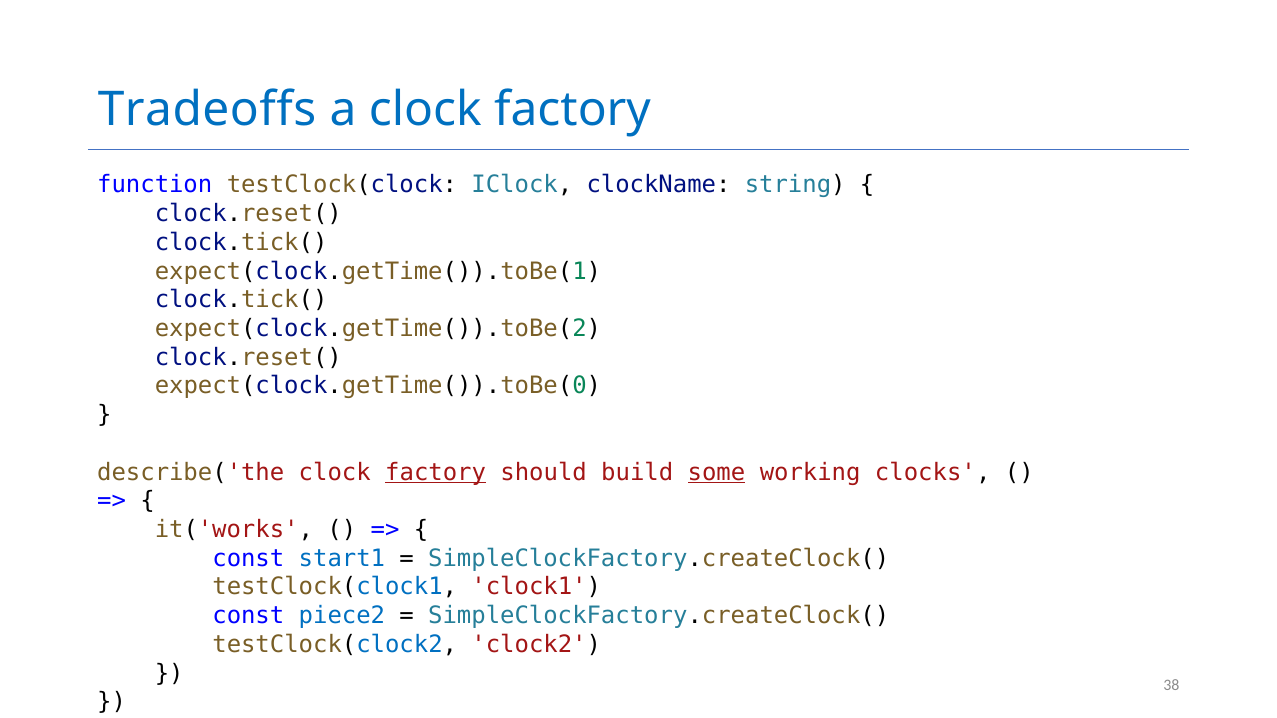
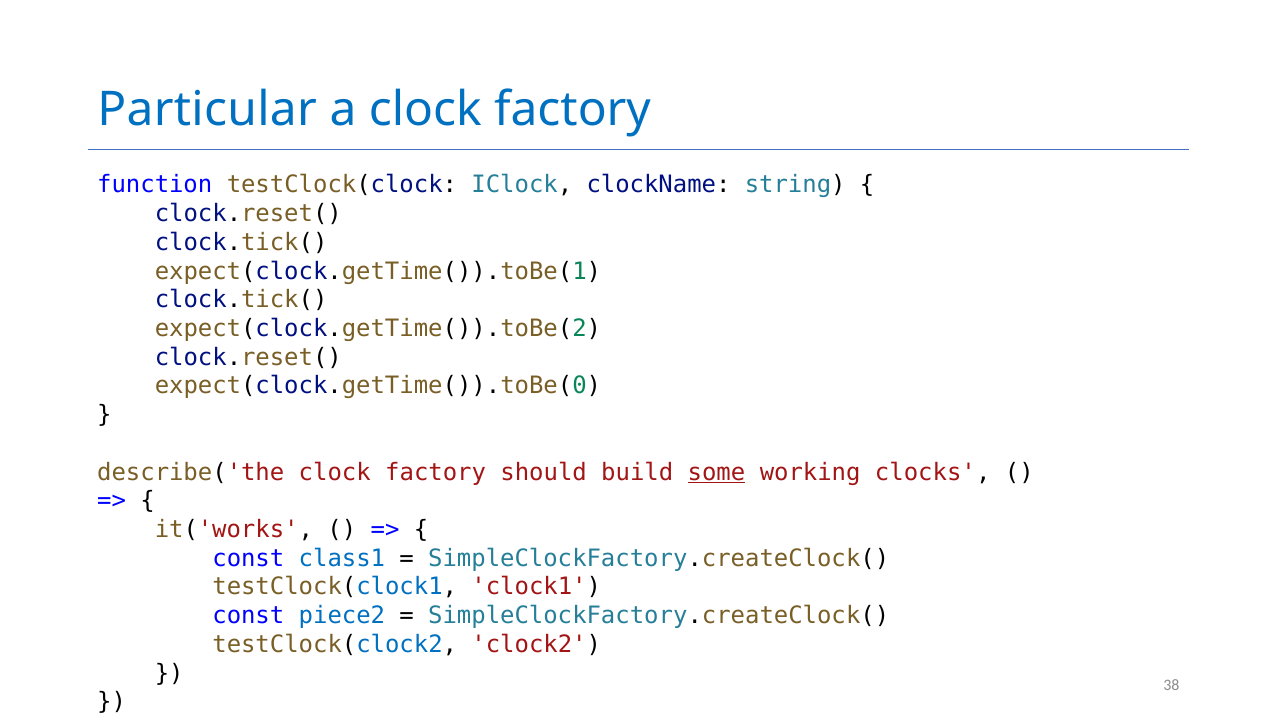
Tradeoffs: Tradeoffs -> Particular (207, 110)
factory underline: present -> none (436, 472)
start1: start1 -> class1 (342, 559)
